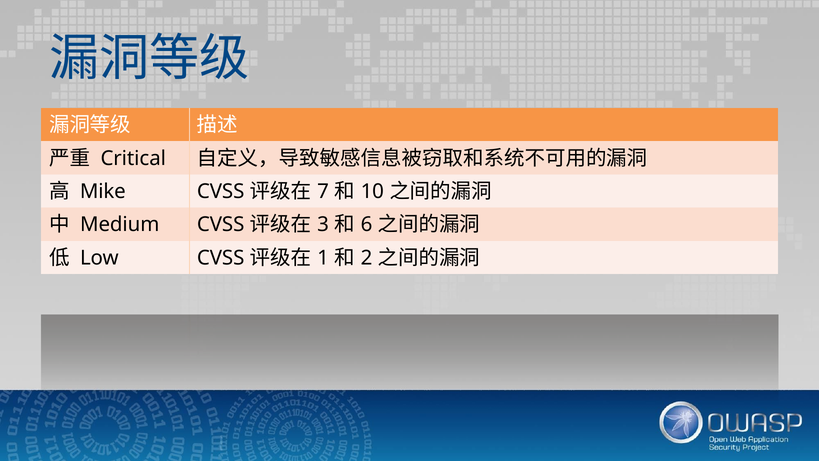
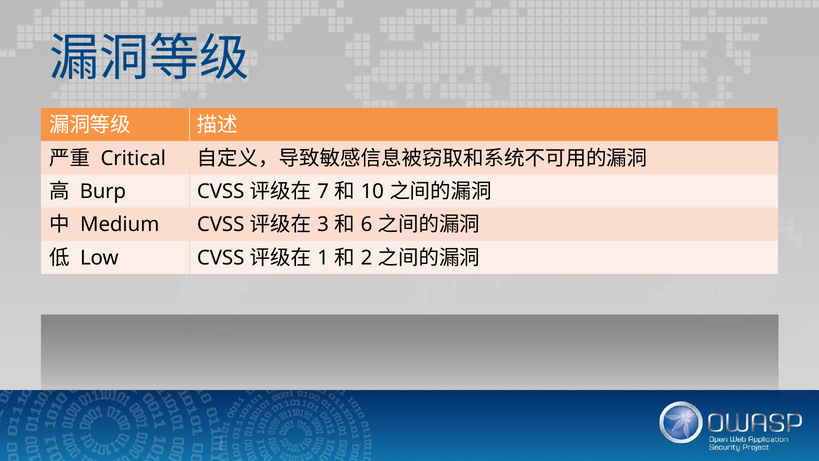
Mike: Mike -> Burp (103, 191)
